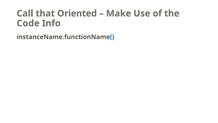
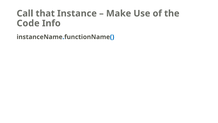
Oriented: Oriented -> Instance (77, 13)
